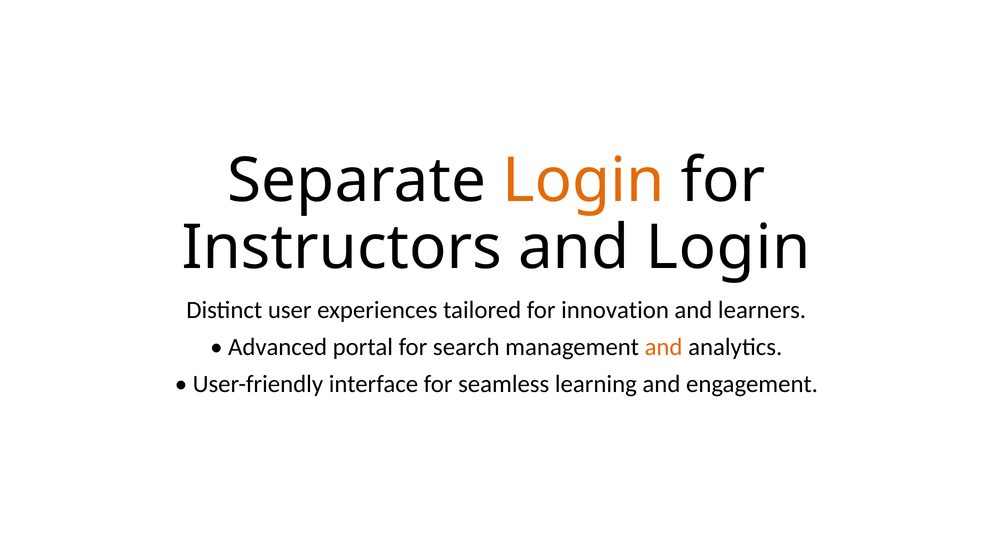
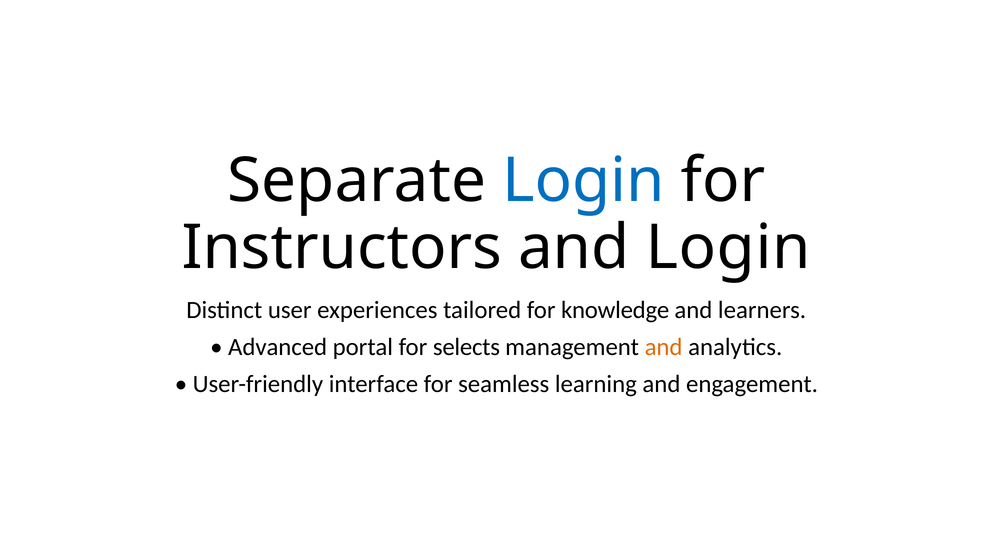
Login colour: orange -> blue (583, 181)
innovation: innovation -> knowledge (615, 310)
search: search -> selects (466, 348)
